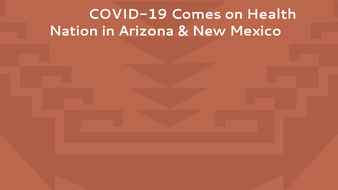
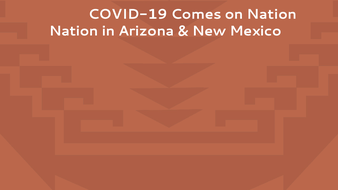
on Health: Health -> Nation (272, 14)
